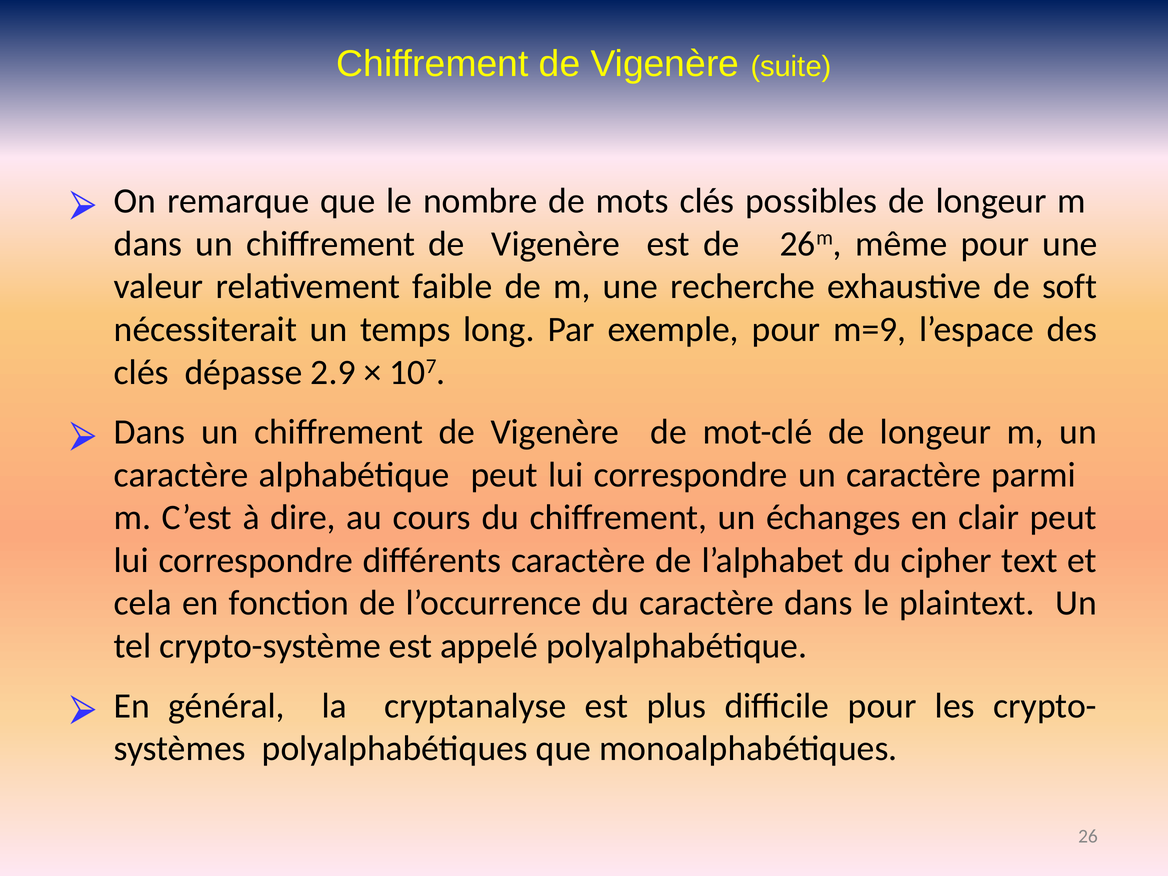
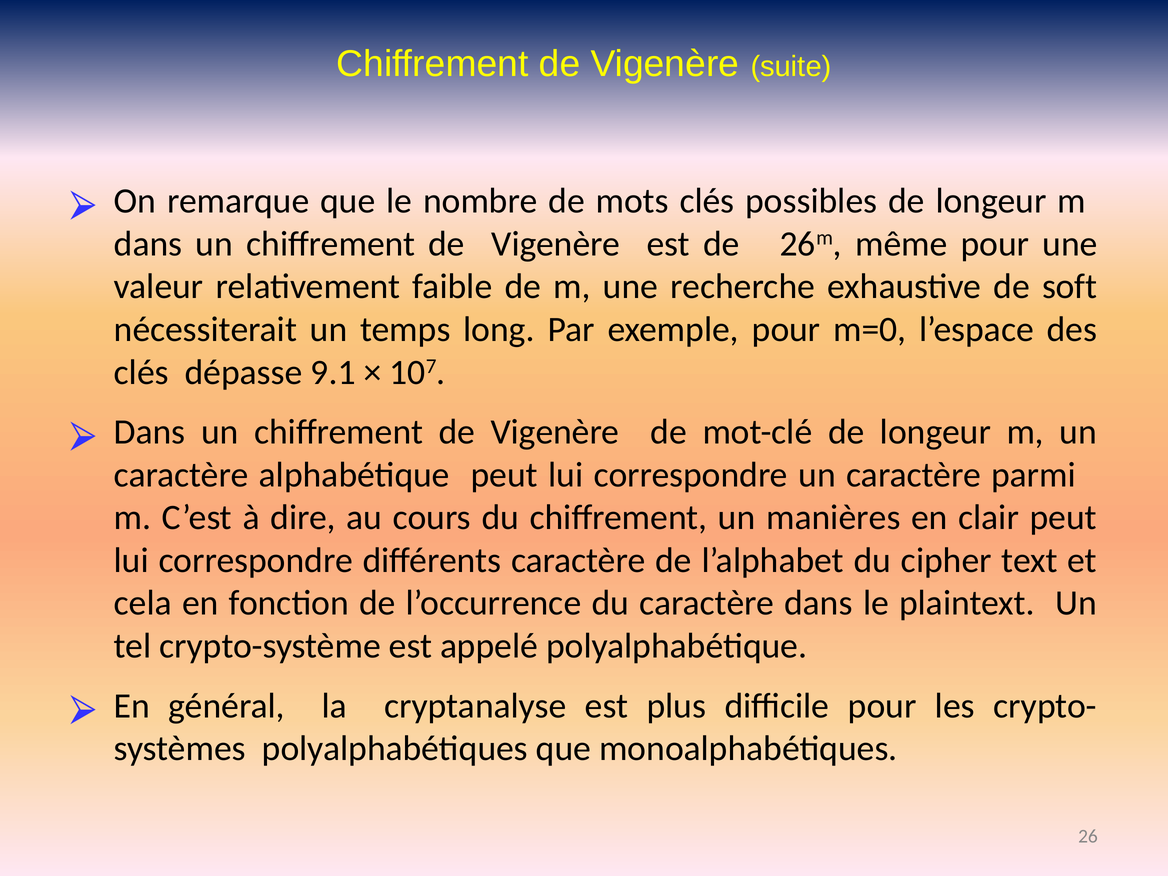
m=9: m=9 -> m=0 (870, 329)
2.9: 2.9 -> 9.1 (333, 372)
échanges: échanges -> manières (833, 518)
